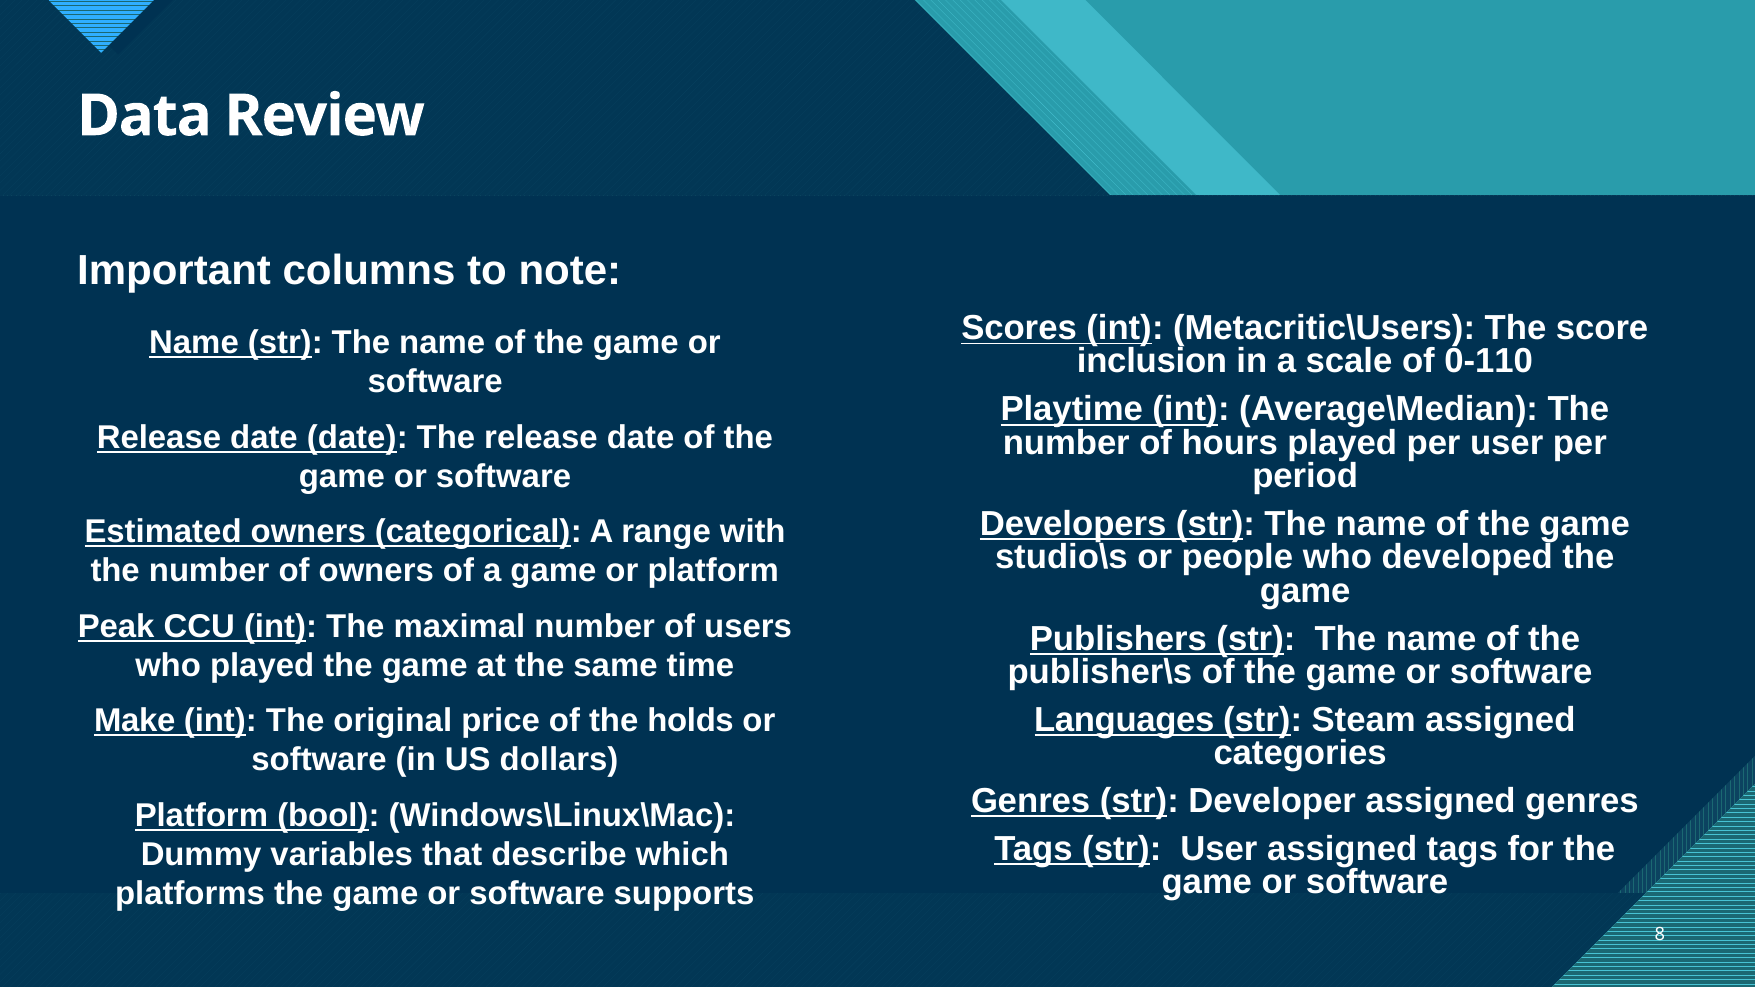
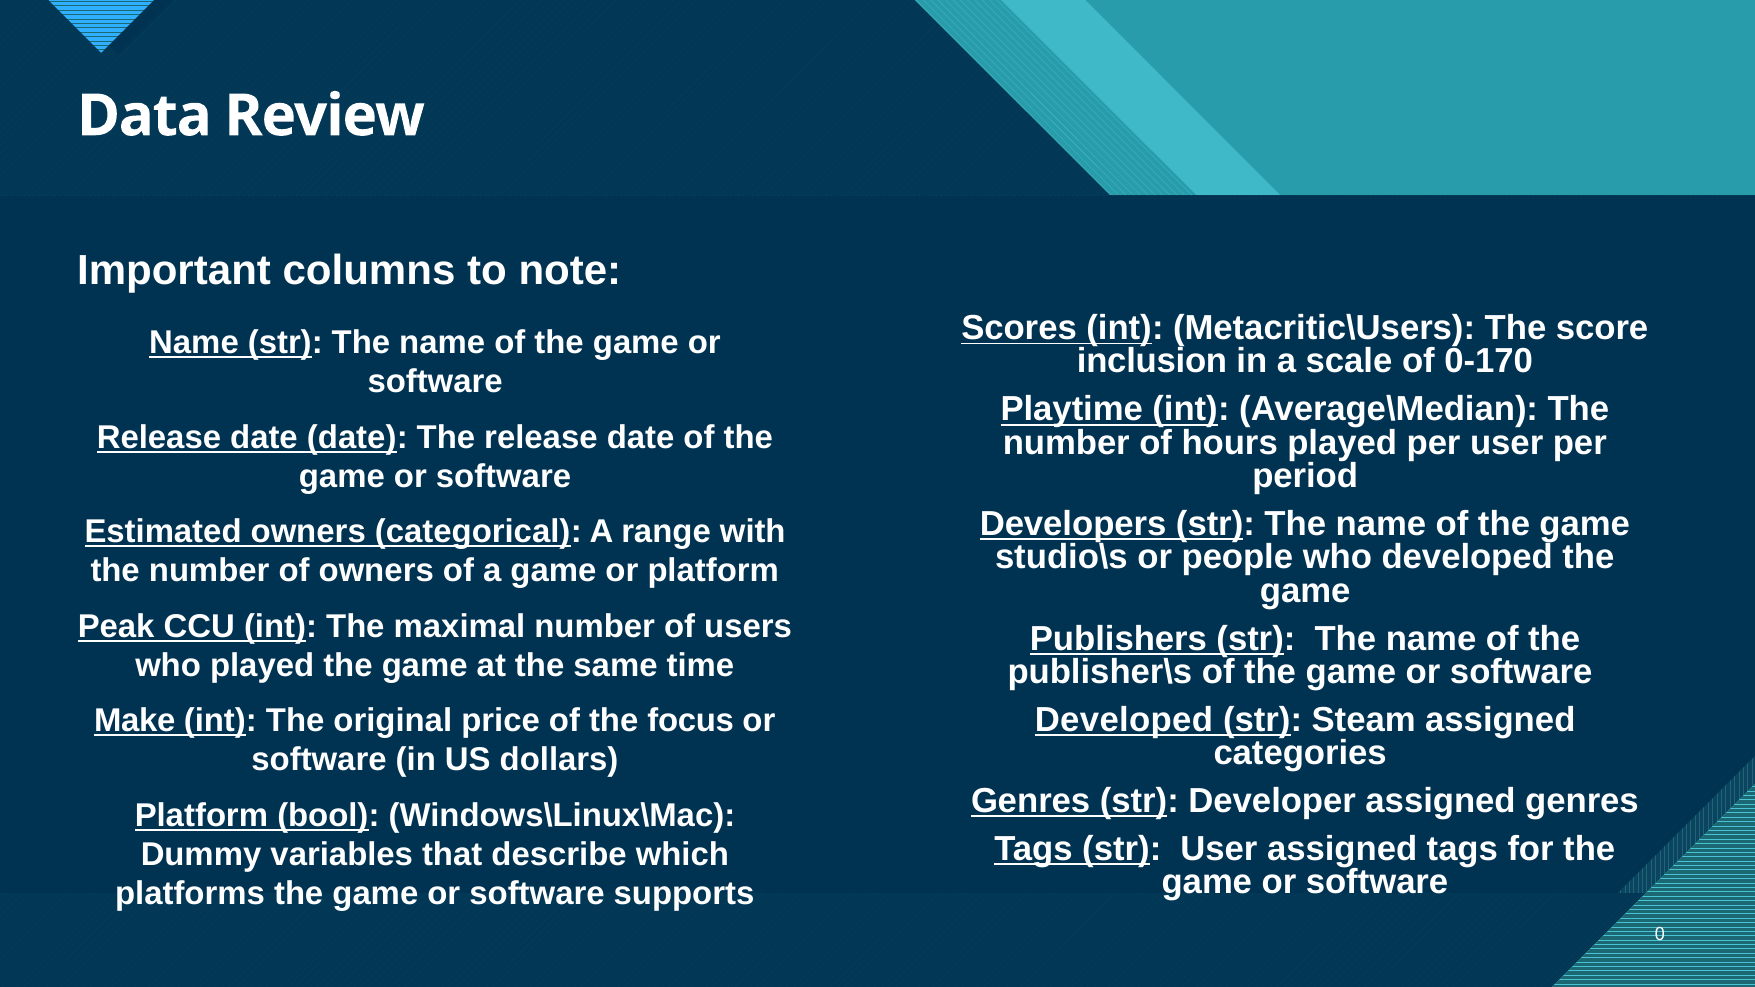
0-110: 0-110 -> 0-170 (1489, 362)
Languages: Languages -> Developed (1124, 720)
holds: holds -> focus (691, 721)
8: 8 -> 0 (1660, 935)
